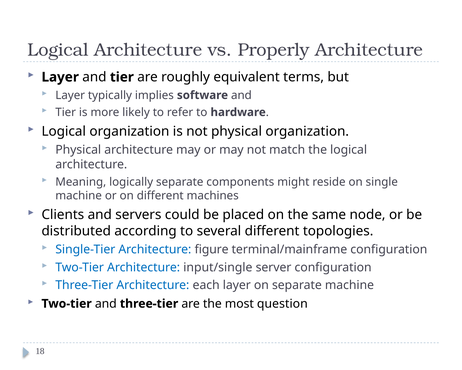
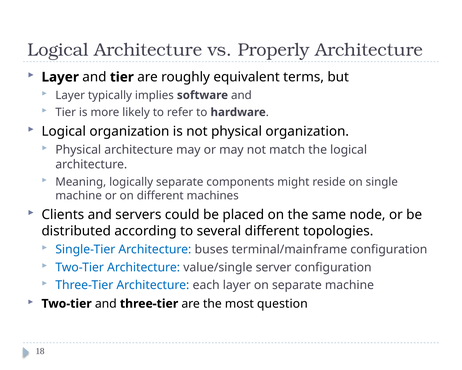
figure: figure -> buses (212, 249)
input/single: input/single -> value/single (218, 267)
